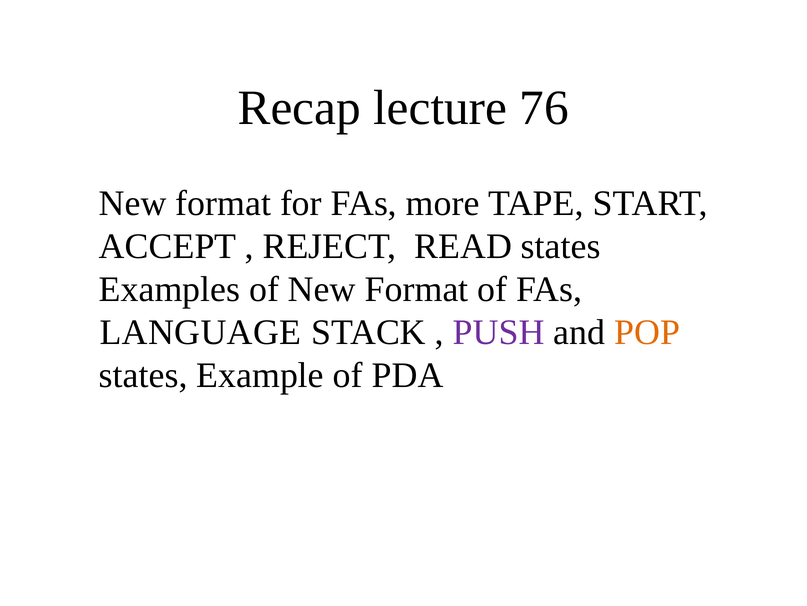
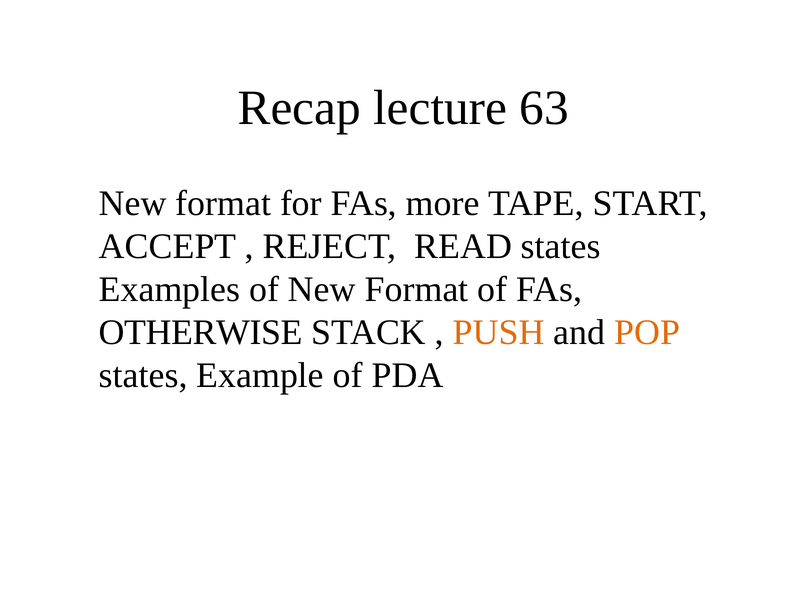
76: 76 -> 63 (544, 108)
LANGUAGE: LANGUAGE -> OTHERWISE (201, 332)
PUSH colour: purple -> orange (499, 332)
